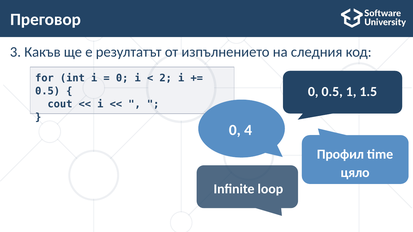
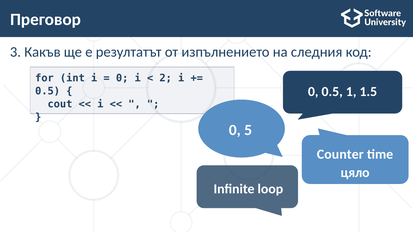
4: 4 -> 5 (248, 130)
Профил: Профил -> Counter (340, 155)
